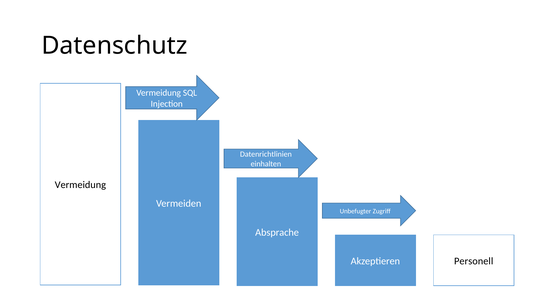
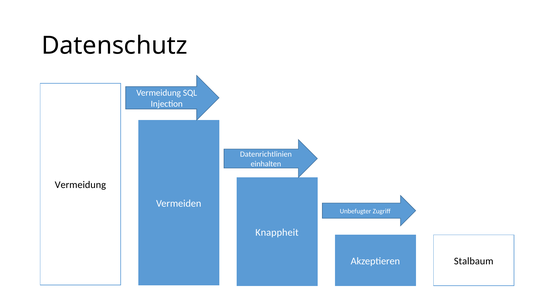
Absprache: Absprache -> Knappheit (277, 232)
Personell: Personell -> Stalbaum (474, 261)
